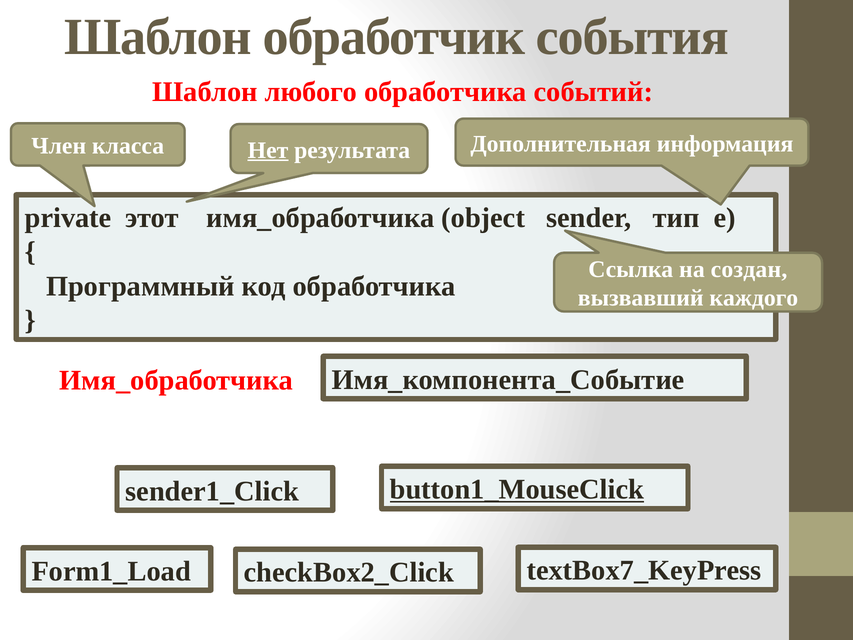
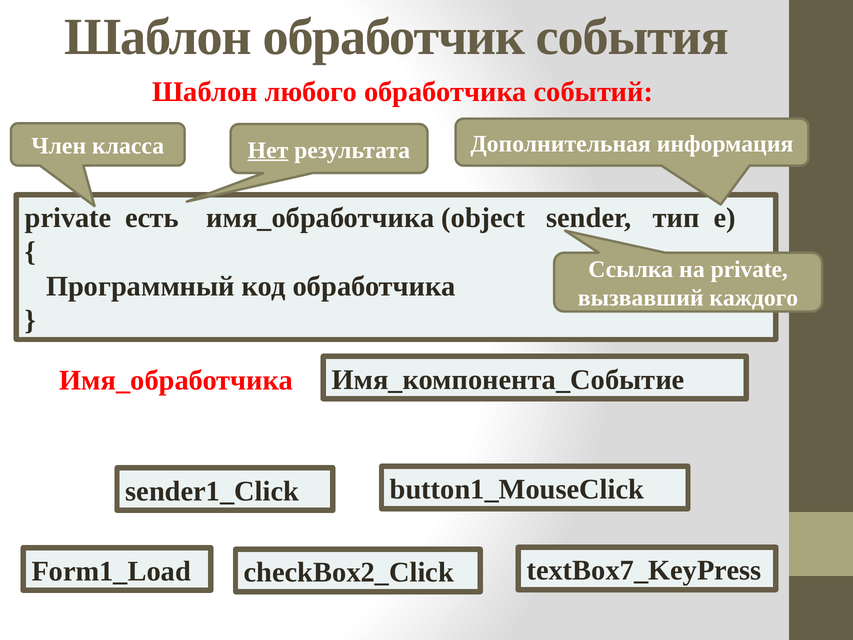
этот: этот -> есть (152, 218)
на создан: создан -> private (749, 269)
button1_MouseClick underline: present -> none (517, 489)
